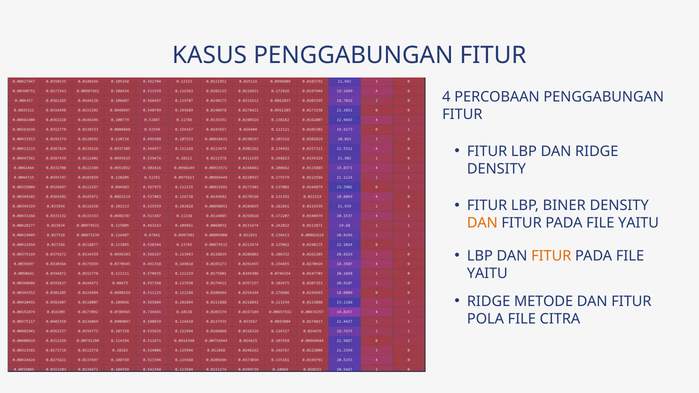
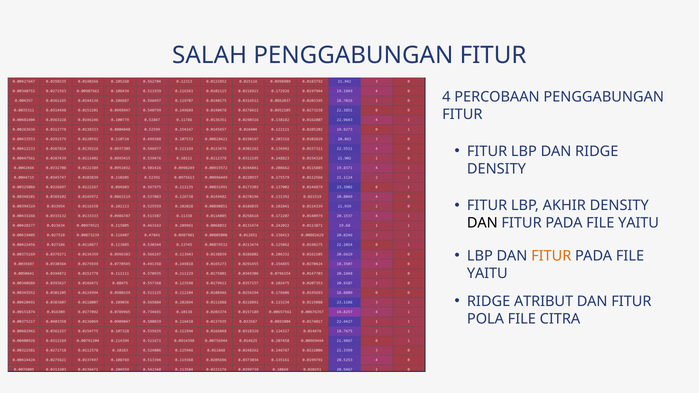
KASUS: KASUS -> SALAH (210, 56)
BINER: BINER -> AKHIR (564, 206)
DAN colour: orange -> black (482, 223)
METODE: METODE -> ATRIBUT (544, 301)
